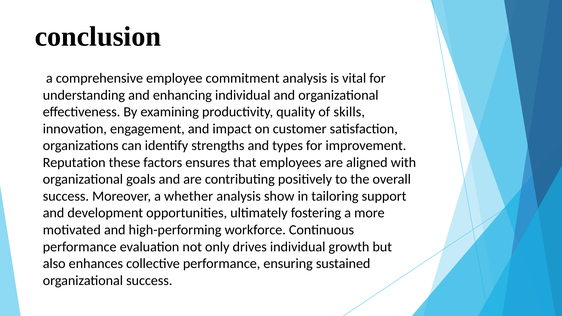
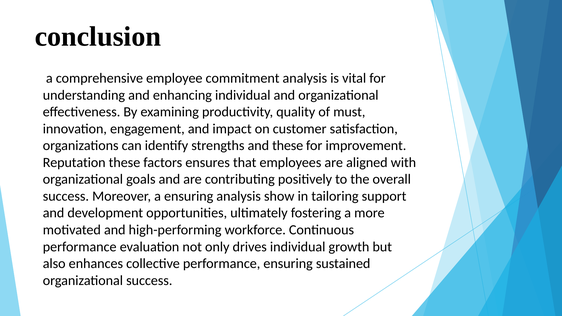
skills: skills -> must (349, 112)
and types: types -> these (288, 146)
a whether: whether -> ensuring (189, 196)
